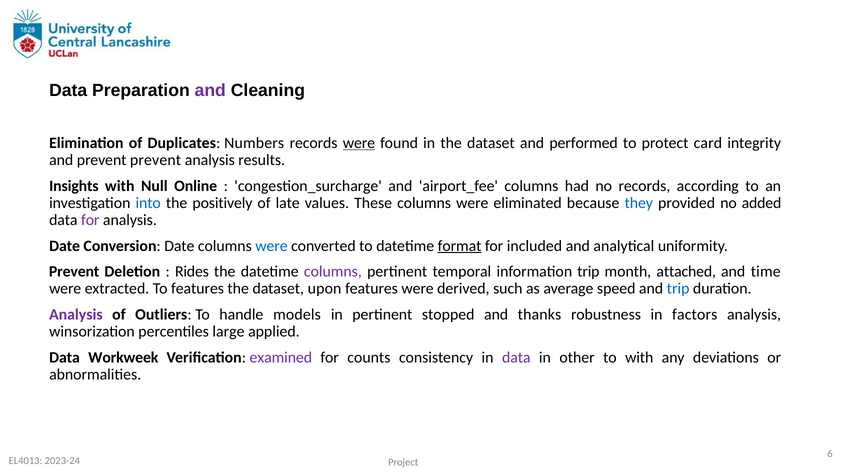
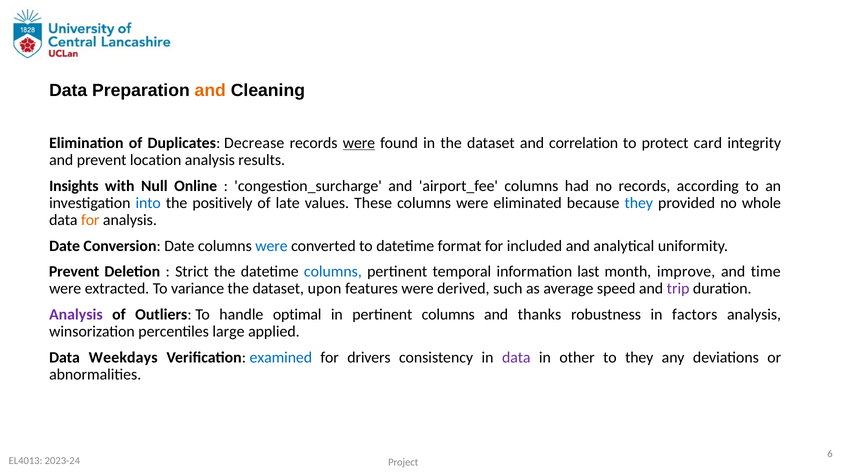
and colour: purple -> orange (210, 90)
Numbers: Numbers -> Decrease (254, 143)
performed: performed -> correlation (584, 143)
prevent prevent: prevent -> location (156, 160)
added: added -> whole (761, 203)
for colour: purple -> orange (90, 220)
format underline: present -> none (460, 246)
Rides: Rides -> Strict (192, 272)
columns colour: purple -> blue (333, 272)
information trip: trip -> last (588, 272)
attached: attached -> improve (686, 272)
To features: features -> variance (198, 289)
trip colour: blue -> purple (678, 289)
models: models -> optimal (297, 315)
pertinent stopped: stopped -> columns (448, 315)
Workweek: Workweek -> Weekdays (123, 358)
examined colour: purple -> blue (281, 358)
counts: counts -> drivers (369, 358)
to with: with -> they (639, 358)
